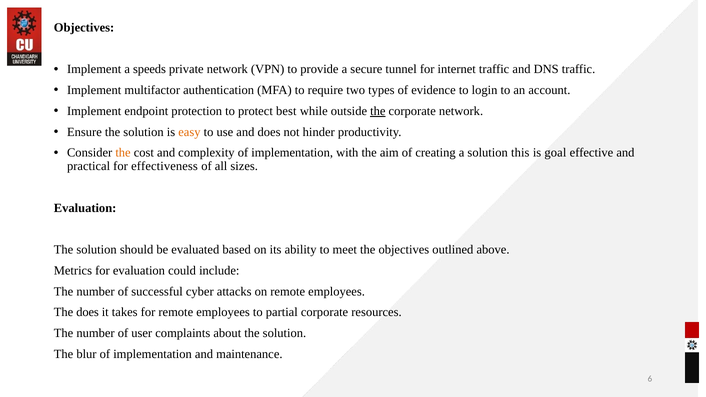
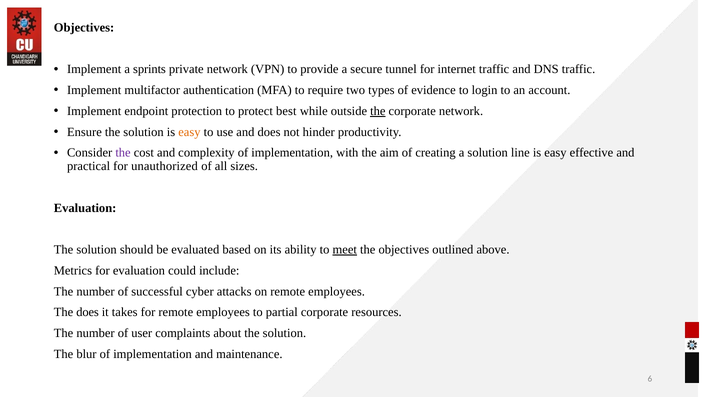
speeds: speeds -> sprints (149, 69)
the colour: orange -> purple (123, 153)
this: this -> line (520, 153)
goal: goal -> easy (555, 153)
effectiveness: effectiveness -> unauthorized (164, 166)
meet underline: none -> present (345, 250)
